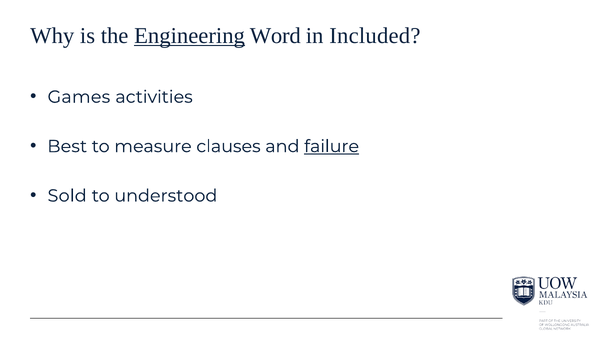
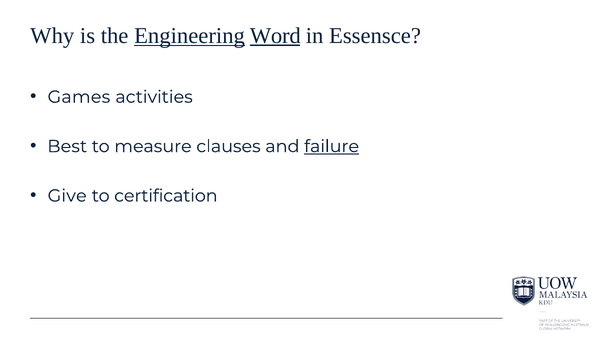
Word underline: none -> present (275, 36)
Included: Included -> Essensce (375, 36)
Sold: Sold -> Give (67, 196)
understood: understood -> certification (166, 196)
